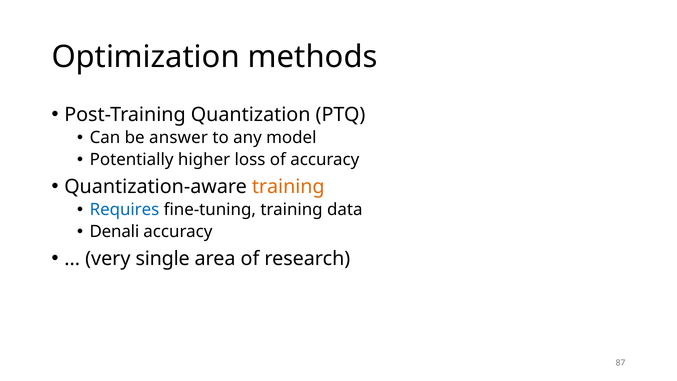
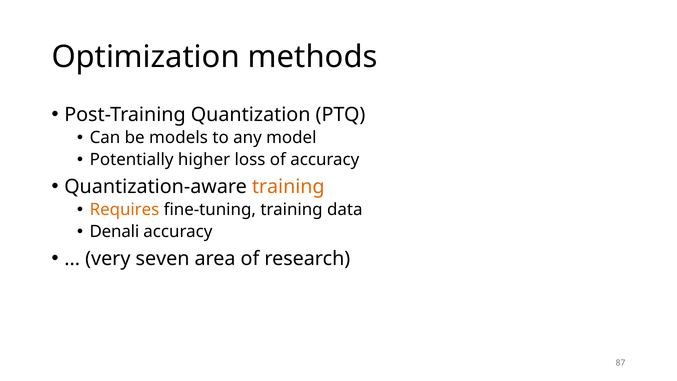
answer: answer -> models (179, 138)
Requires colour: blue -> orange (124, 210)
single: single -> seven (163, 258)
